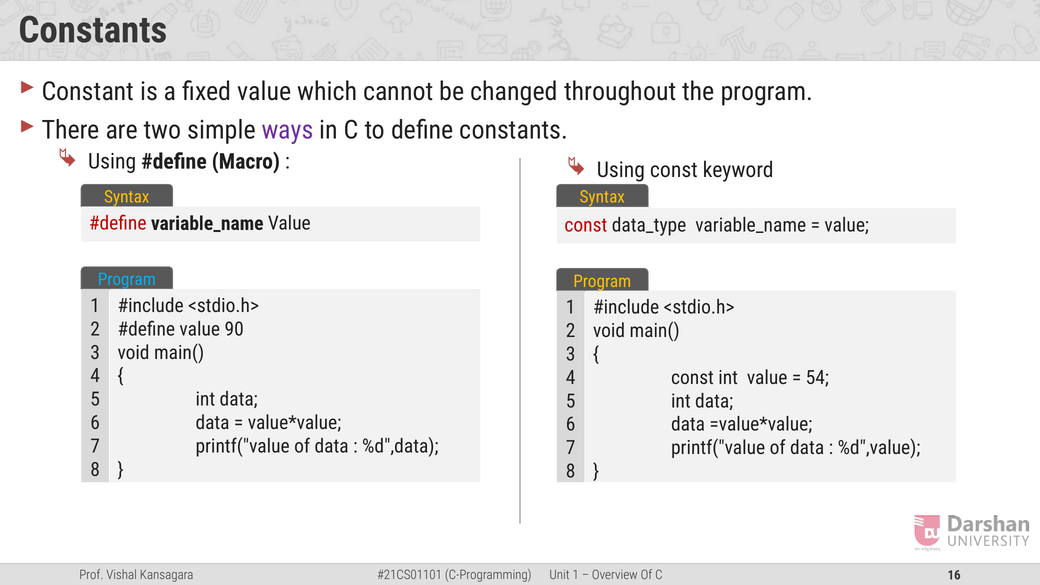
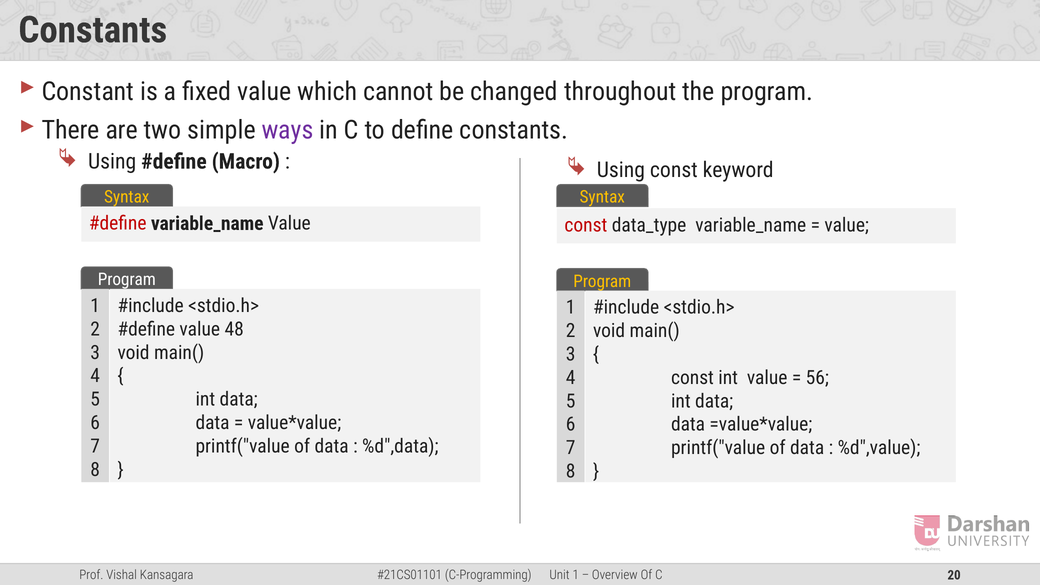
Program colour: light blue -> white (127, 280)
90: 90 -> 48 (234, 329)
54: 54 -> 56 (817, 378)
16: 16 -> 20 (954, 575)
